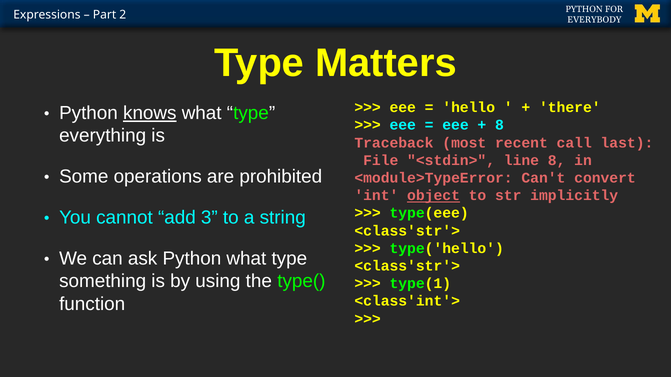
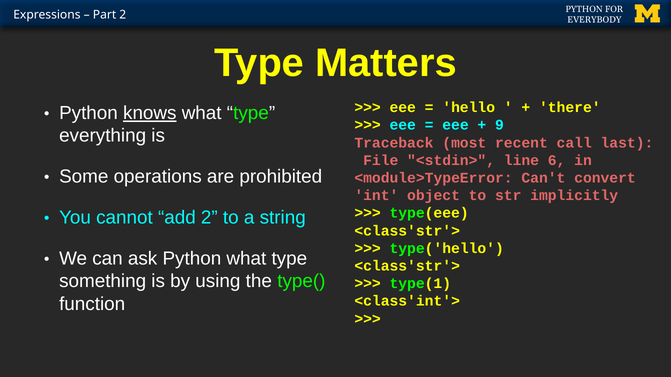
8: 8 -> 9 (499, 125)
line 8: 8 -> 6 (557, 160)
object underline: present -> none (434, 196)
add 3: 3 -> 2 (209, 218)
